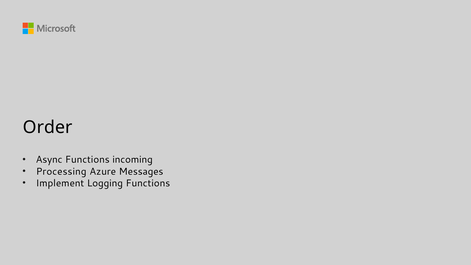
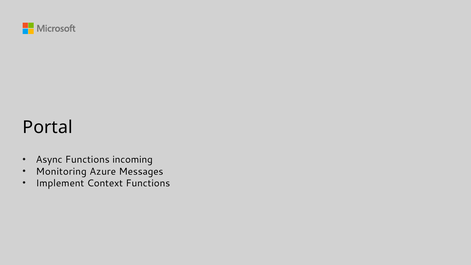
Order: Order -> Portal (48, 127)
Processing: Processing -> Monitoring (61, 171)
Logging: Logging -> Context (105, 183)
